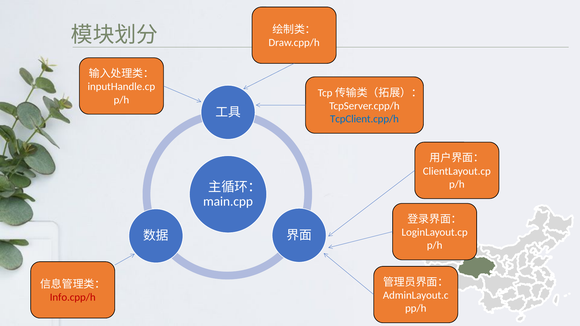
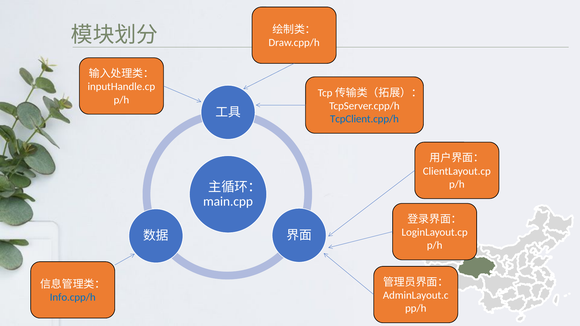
Info.cpp/h colour: red -> blue (73, 297)
